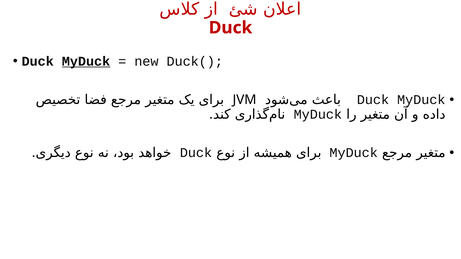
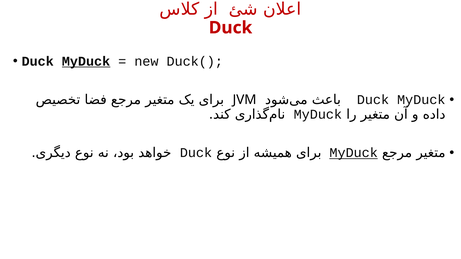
MyDuck underline: none -> present (354, 153)
